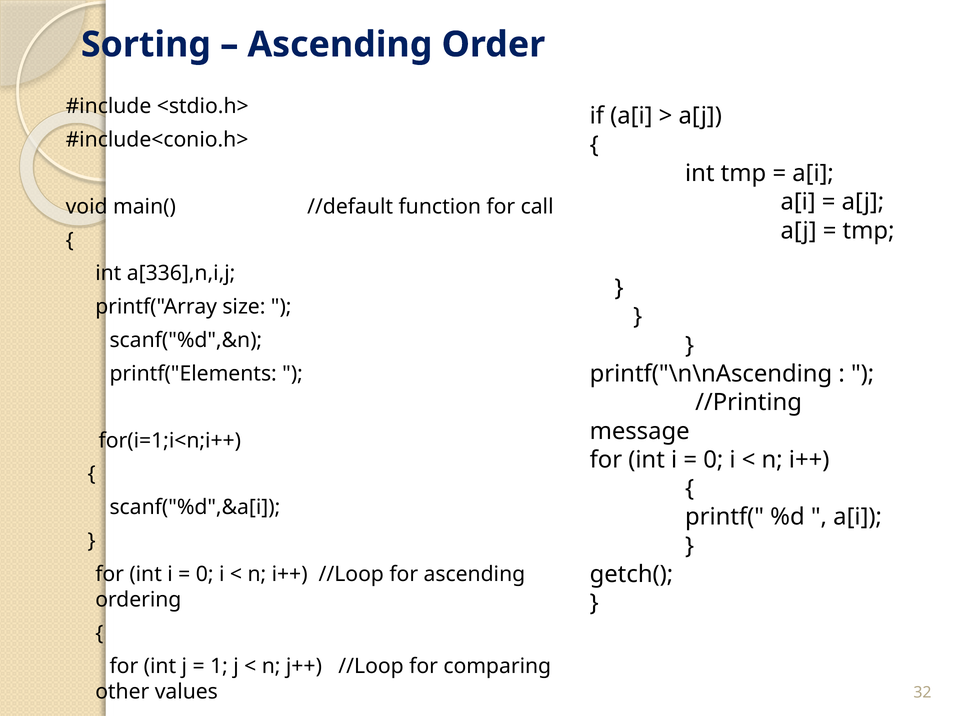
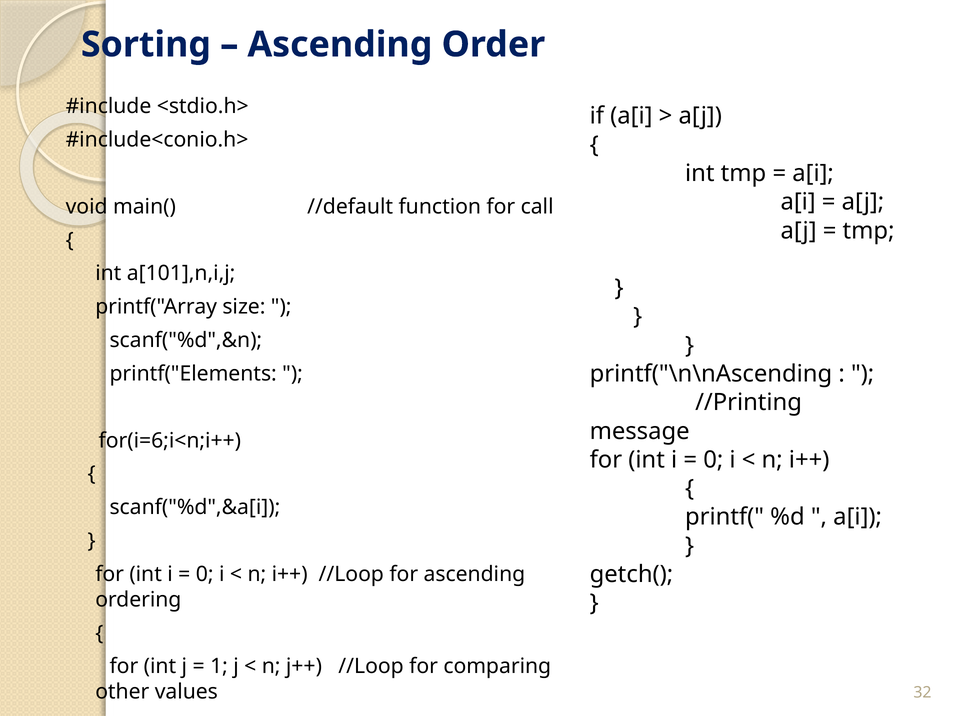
a[336],n,i,j: a[336],n,i,j -> a[101],n,i,j (181, 273)
for(i=1;i<n;i++: for(i=1;i<n;i++ -> for(i=6;i<n;i++ (170, 440)
